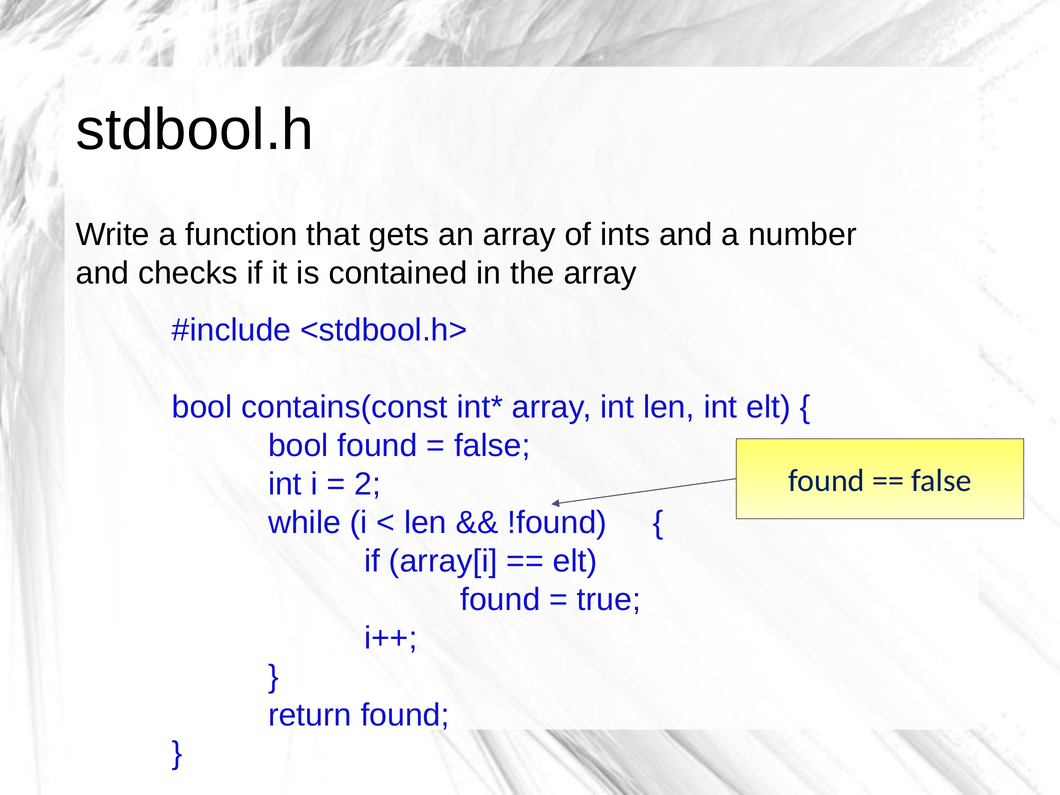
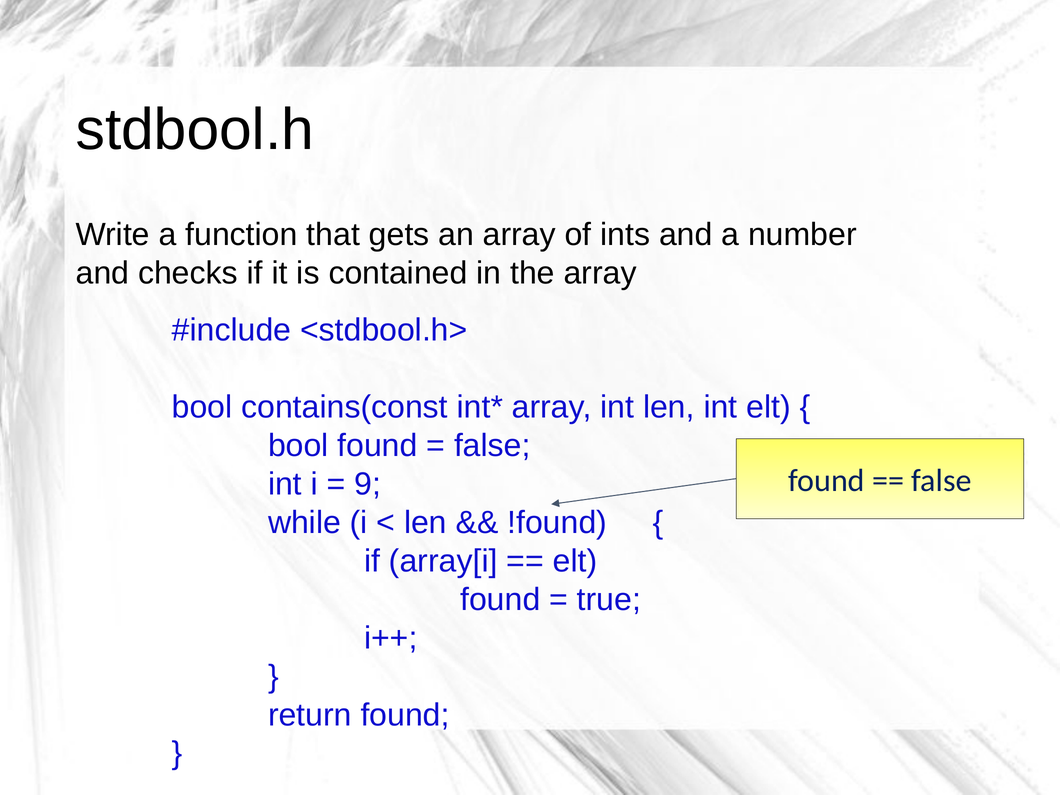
2: 2 -> 9 (368, 484)
